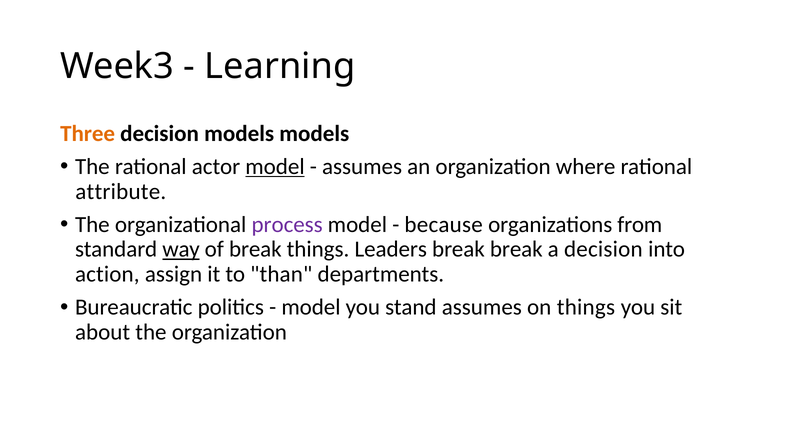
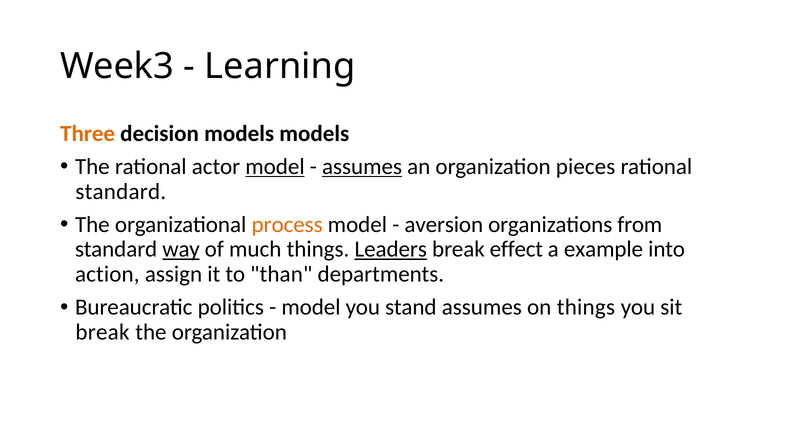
assumes underline: none -> present (362, 167)
where: where -> pieces (586, 167)
attribute: attribute -> standard (121, 192)
process colour: purple -> orange (287, 225)
because: because -> aversion (444, 225)
of break: break -> much (255, 250)
Leaders underline: none -> present (391, 250)
break break: break -> effect (516, 250)
a decision: decision -> example (604, 250)
about: about -> break (102, 332)
